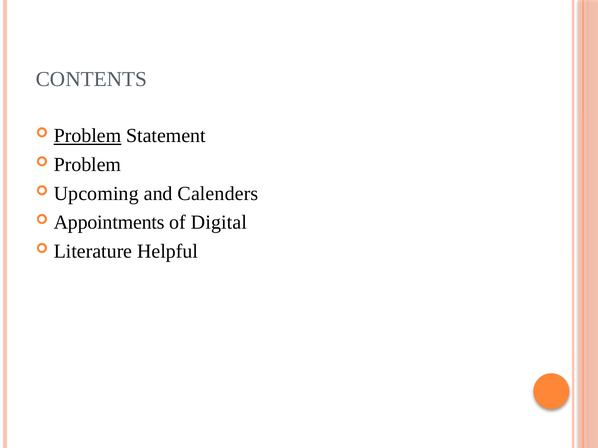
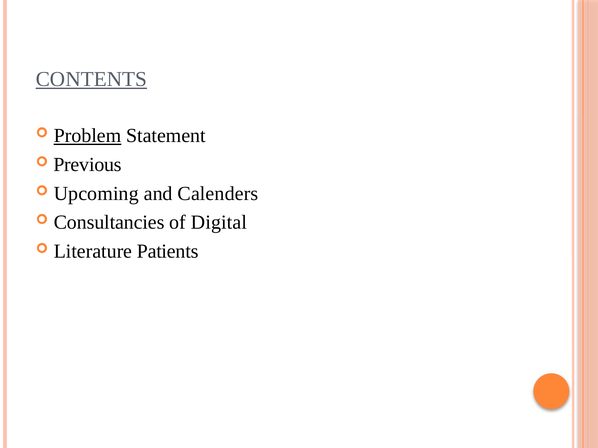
CONTENTS underline: none -> present (91, 79)
Problem: Problem -> Previous (88, 165)
Appointments: Appointments -> Consultancies (109, 223)
Helpful: Helpful -> Patients (168, 252)
